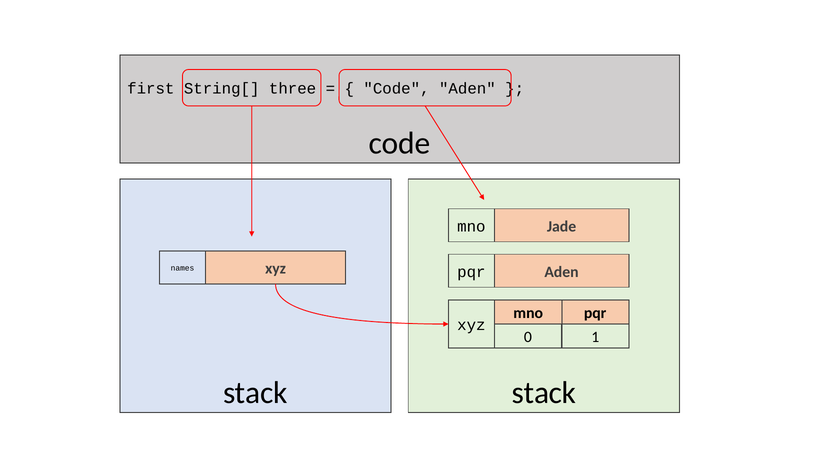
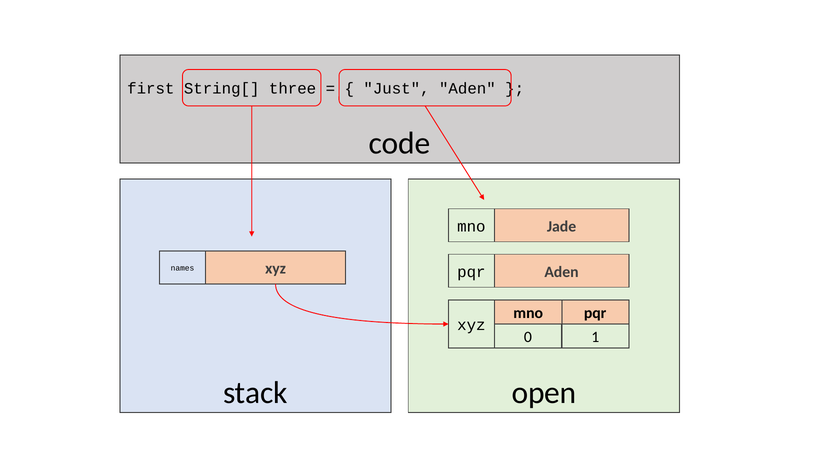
Code: Code -> Just (397, 89)
stack: stack -> open (544, 392)
